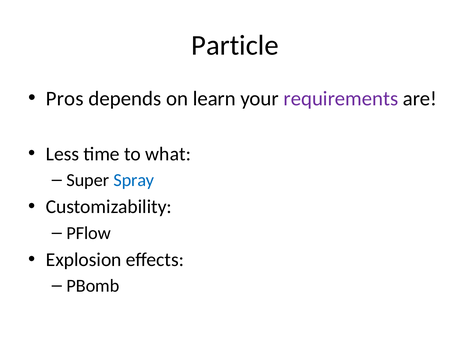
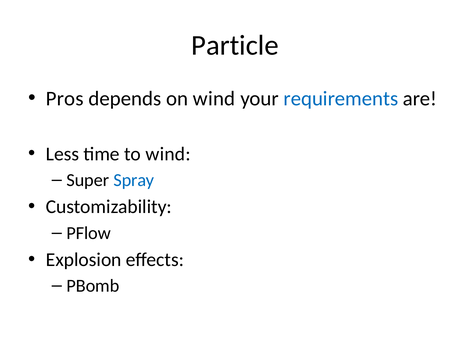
on learn: learn -> wind (214, 99)
requirements colour: purple -> blue (341, 99)
to what: what -> wind (168, 154)
